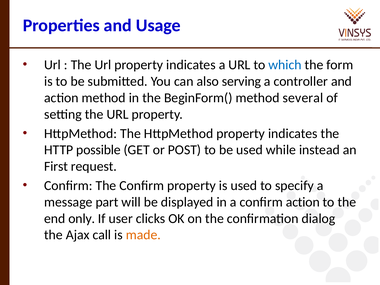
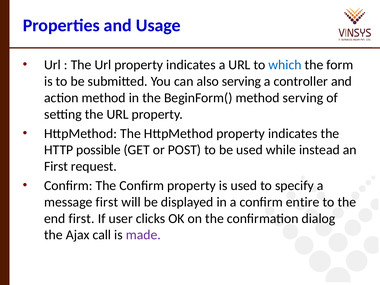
method several: several -> serving (303, 98)
message part: part -> first (107, 202)
confirm action: action -> entire (303, 202)
end only: only -> first (82, 219)
made colour: orange -> purple (143, 235)
